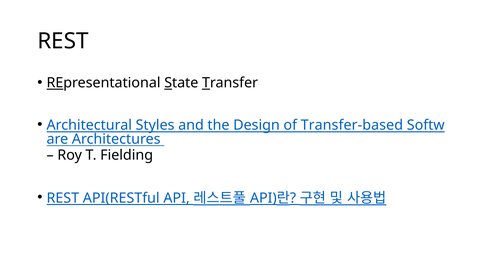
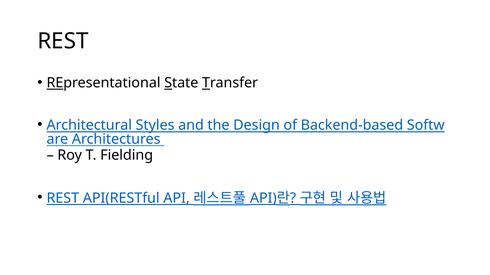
Transfer-based: Transfer-based -> Backend-based (352, 126)
